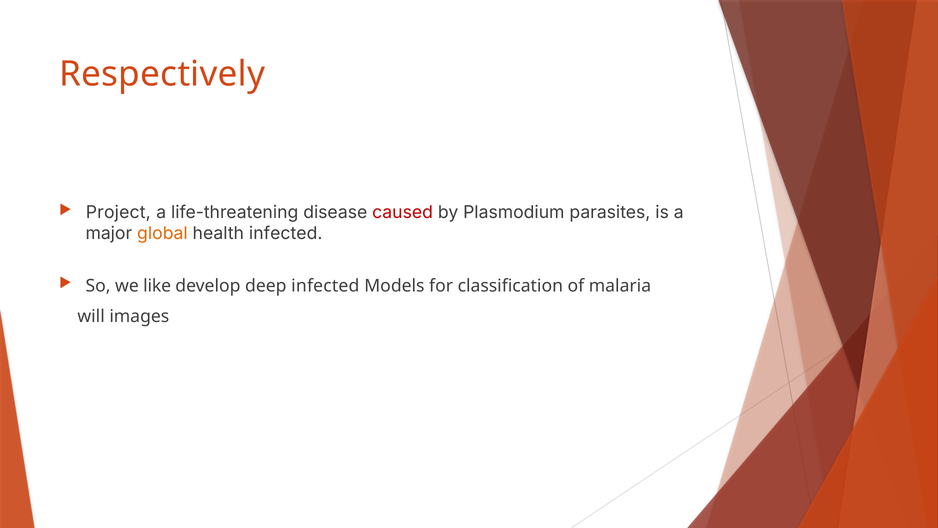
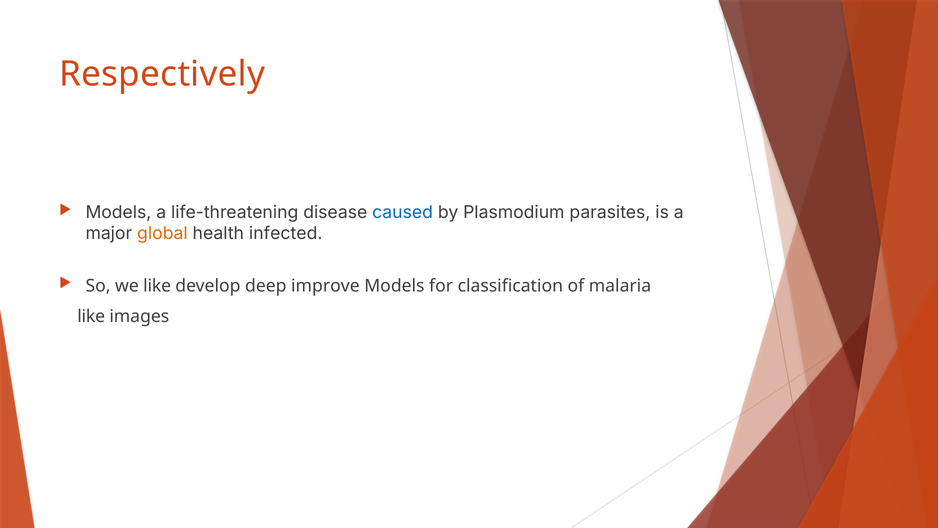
Project: Project -> Models (118, 212)
caused colour: red -> blue (403, 212)
deep infected: infected -> improve (325, 286)
will: will -> like (91, 316)
